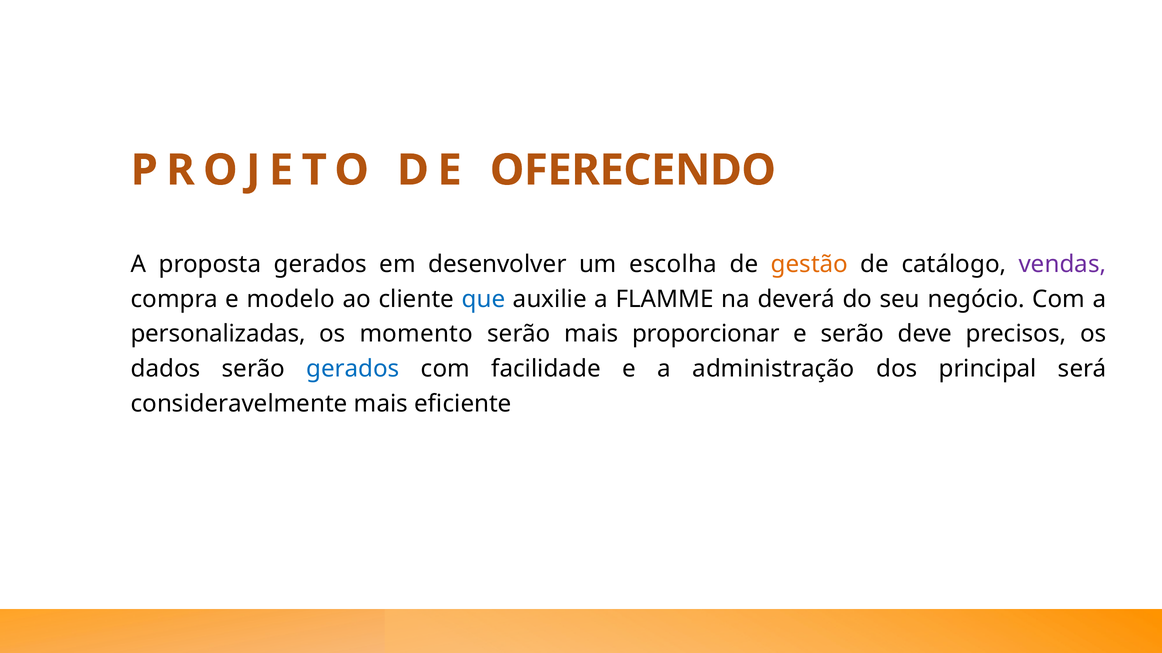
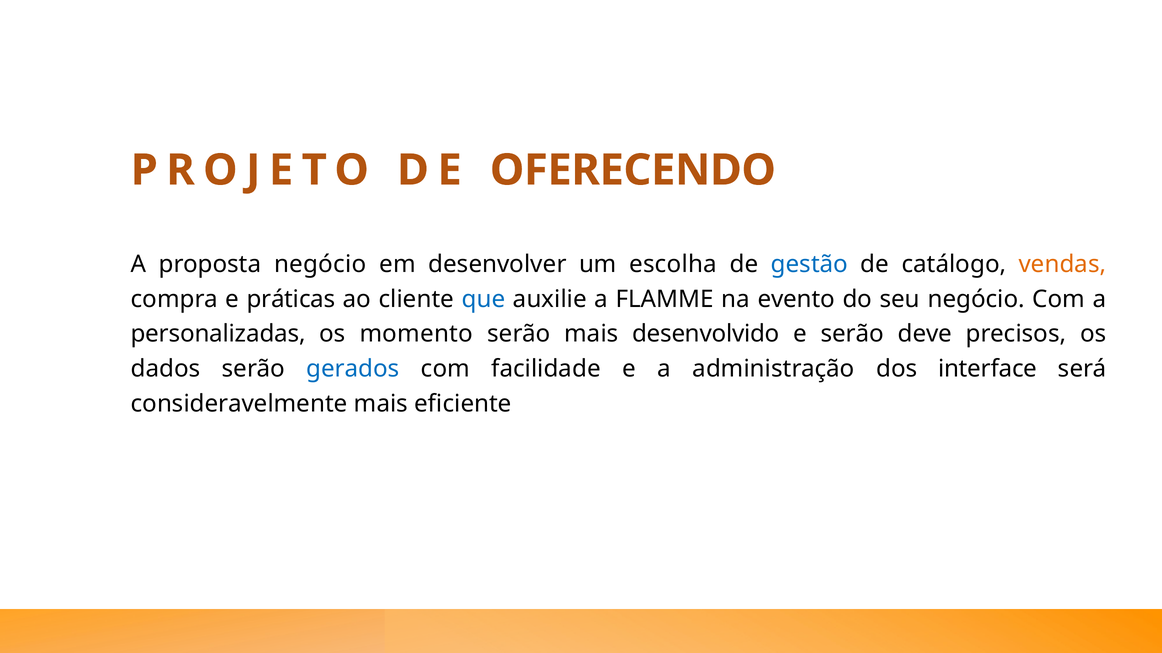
proposta gerados: gerados -> negócio (320, 265)
gestão colour: orange -> blue (809, 265)
vendas colour: purple -> orange (1062, 265)
modelo: modelo -> práticas (291, 299)
deverá: deverá -> evento (796, 299)
proporcionar: proporcionar -> desenvolvido (706, 334)
principal: principal -> interface (988, 369)
